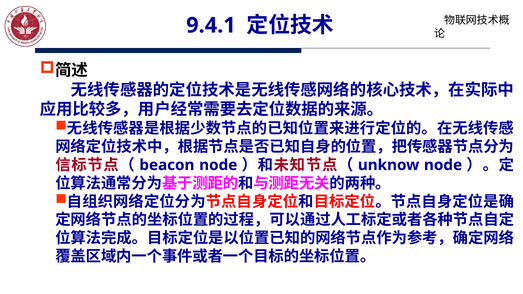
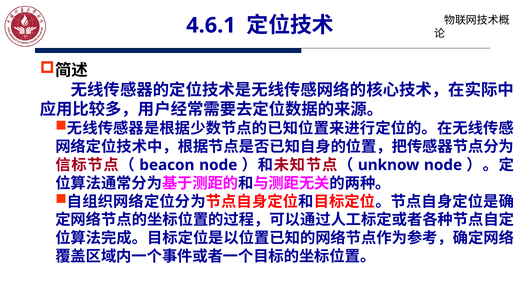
9.4.1: 9.4.1 -> 4.6.1 (211, 25)
